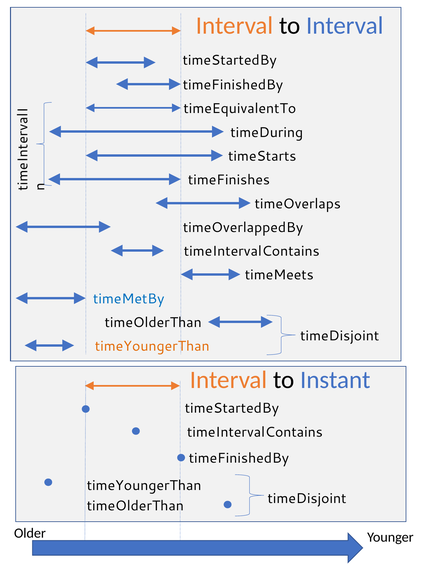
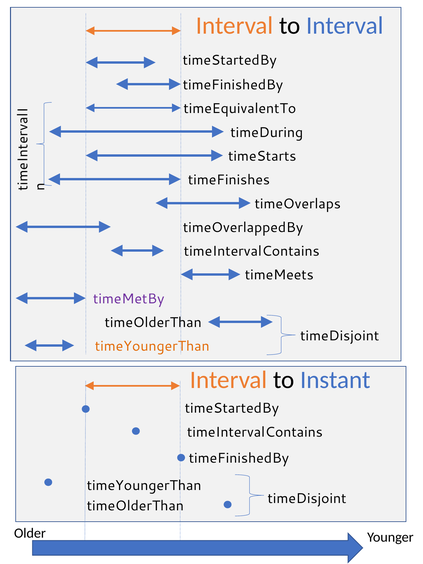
timeMetBy colour: blue -> purple (129, 299)
